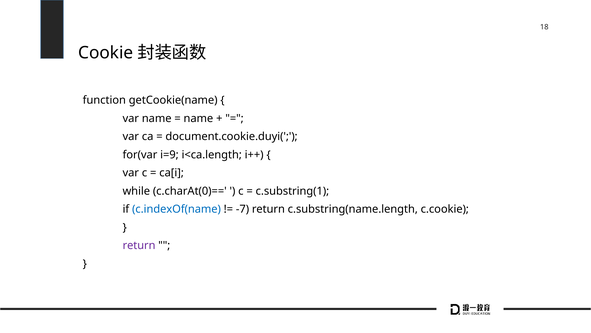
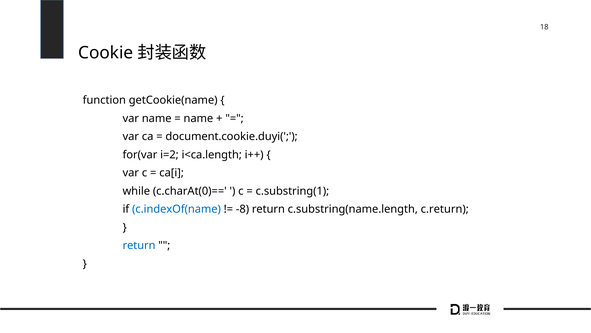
i=9: i=9 -> i=2 (169, 154)
-7: -7 -> -8 (243, 209)
c.cookie: c.cookie -> c.return (445, 209)
return colour: purple -> blue (139, 245)
